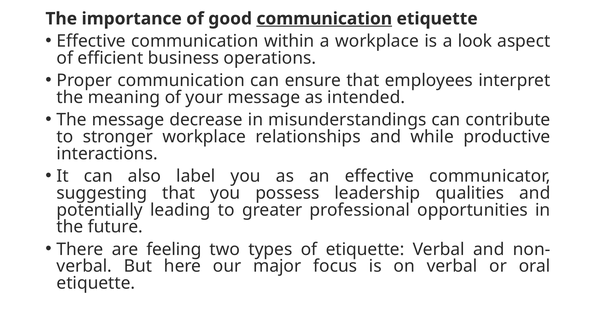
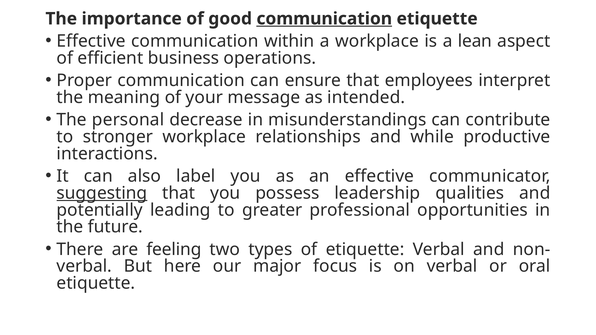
look: look -> lean (475, 41)
The message: message -> personal (128, 120)
suggesting underline: none -> present (102, 193)
